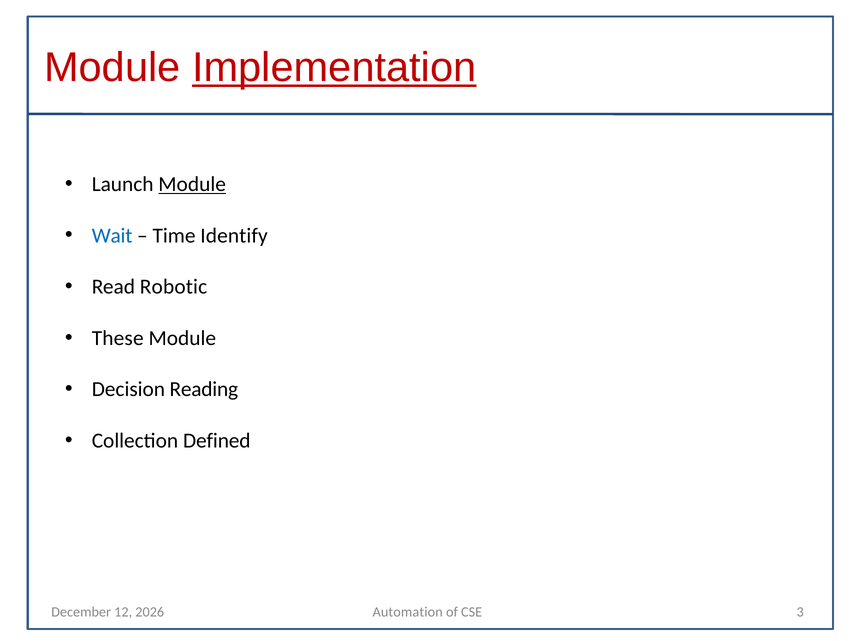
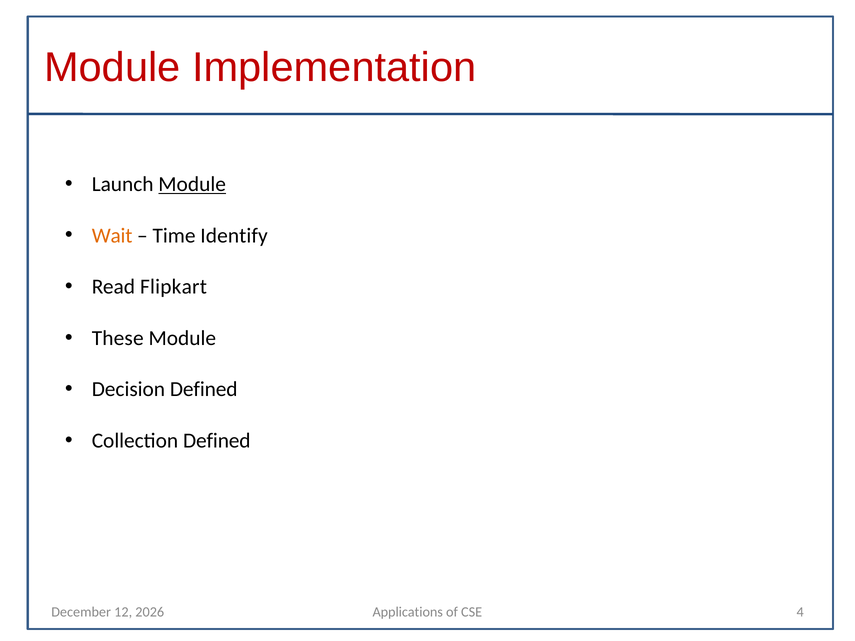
Implementation underline: present -> none (334, 68)
Wait colour: blue -> orange (112, 236)
Robotic: Robotic -> Flipkart (173, 287)
Decision Reading: Reading -> Defined (204, 390)
Automation: Automation -> Applications (408, 612)
3: 3 -> 4 (800, 612)
